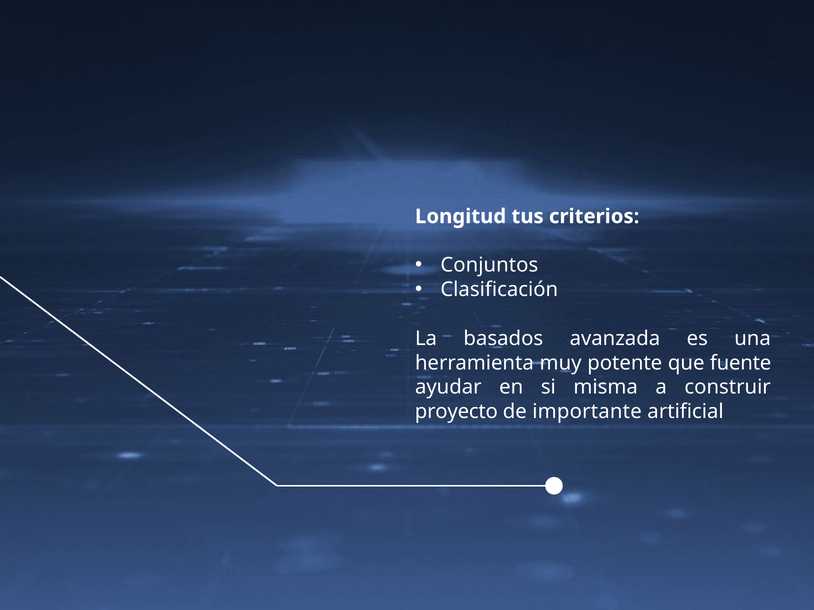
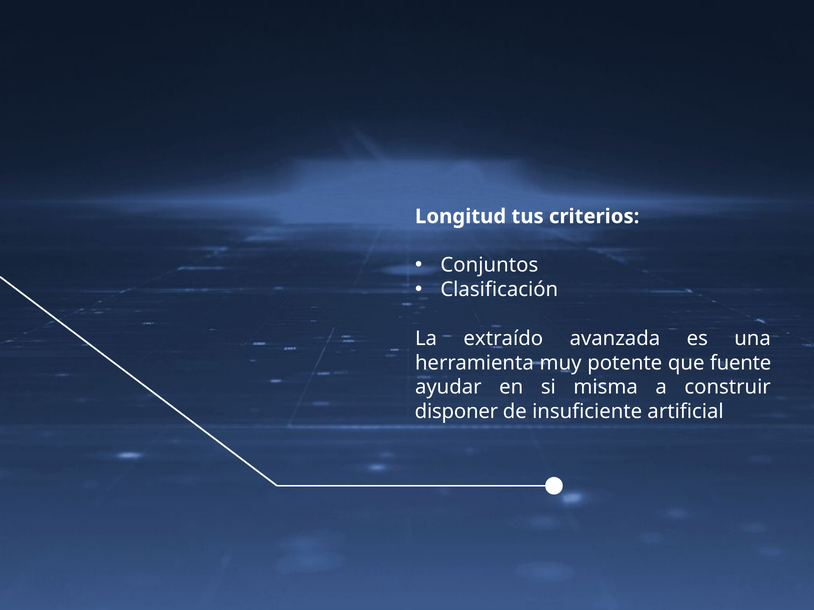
basados: basados -> extraído (503, 339)
proyecto: proyecto -> disponer (456, 412)
importante: importante -> insuficiente (587, 412)
